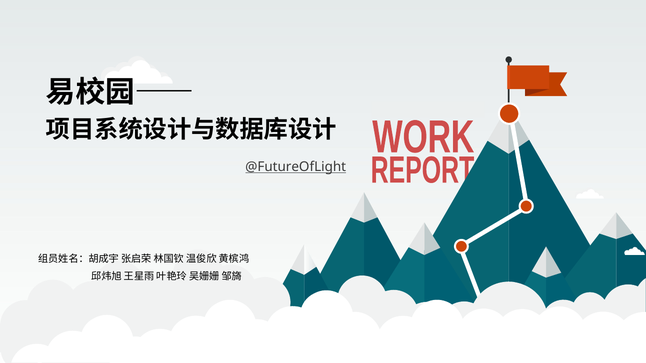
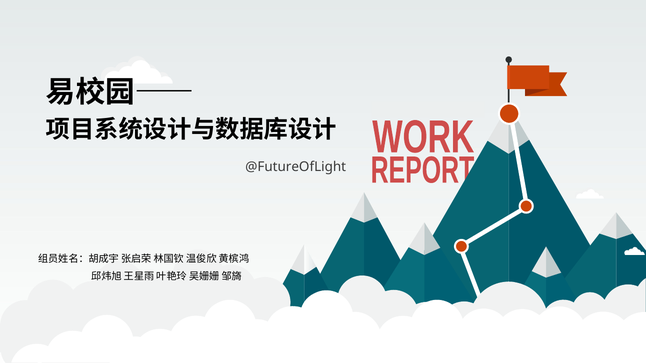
@FutureOfLight underline: present -> none (296, 167)
